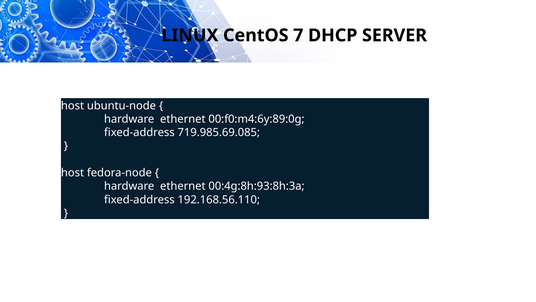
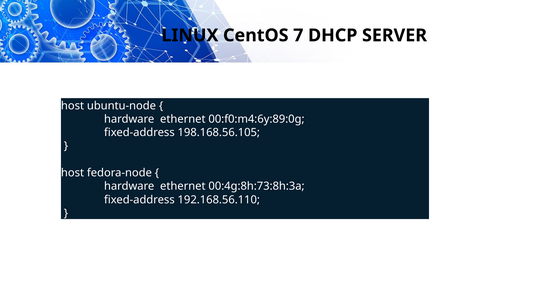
719.985.69.085: 719.985.69.085 -> 198.168.56.105 (219, 132)
00:4g:8h:93:8h:3a: 00:4g:8h:93:8h:3a -> 00:4g:8h:73:8h:3a (257, 186)
